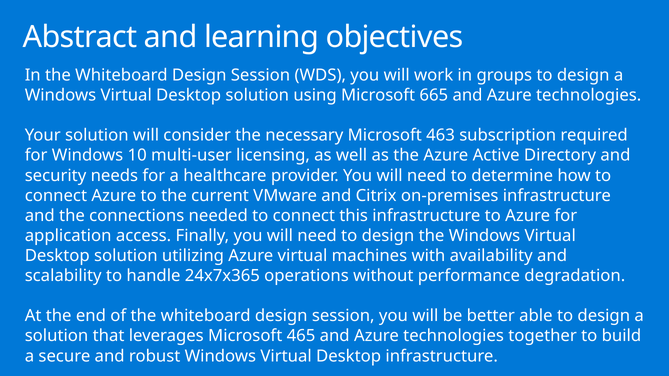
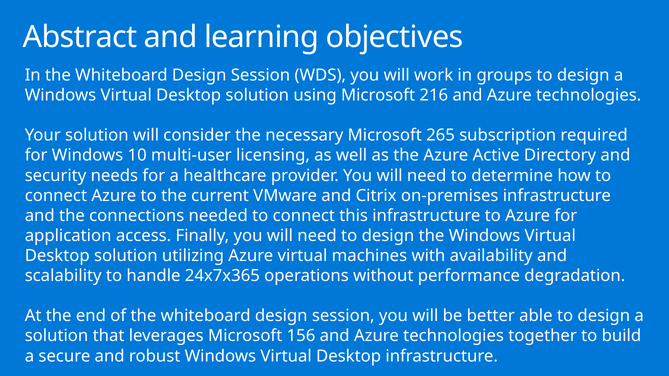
665: 665 -> 216 (434, 95)
463: 463 -> 265 (441, 136)
465: 465 -> 156 (301, 336)
